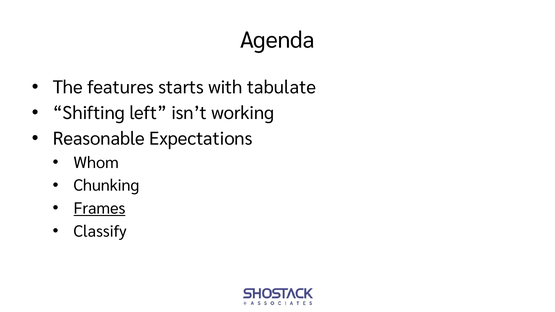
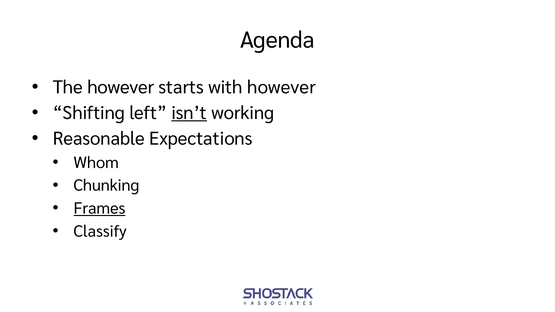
The features: features -> however (121, 87)
with tabulate: tabulate -> however (282, 87)
isn’t underline: none -> present (189, 113)
